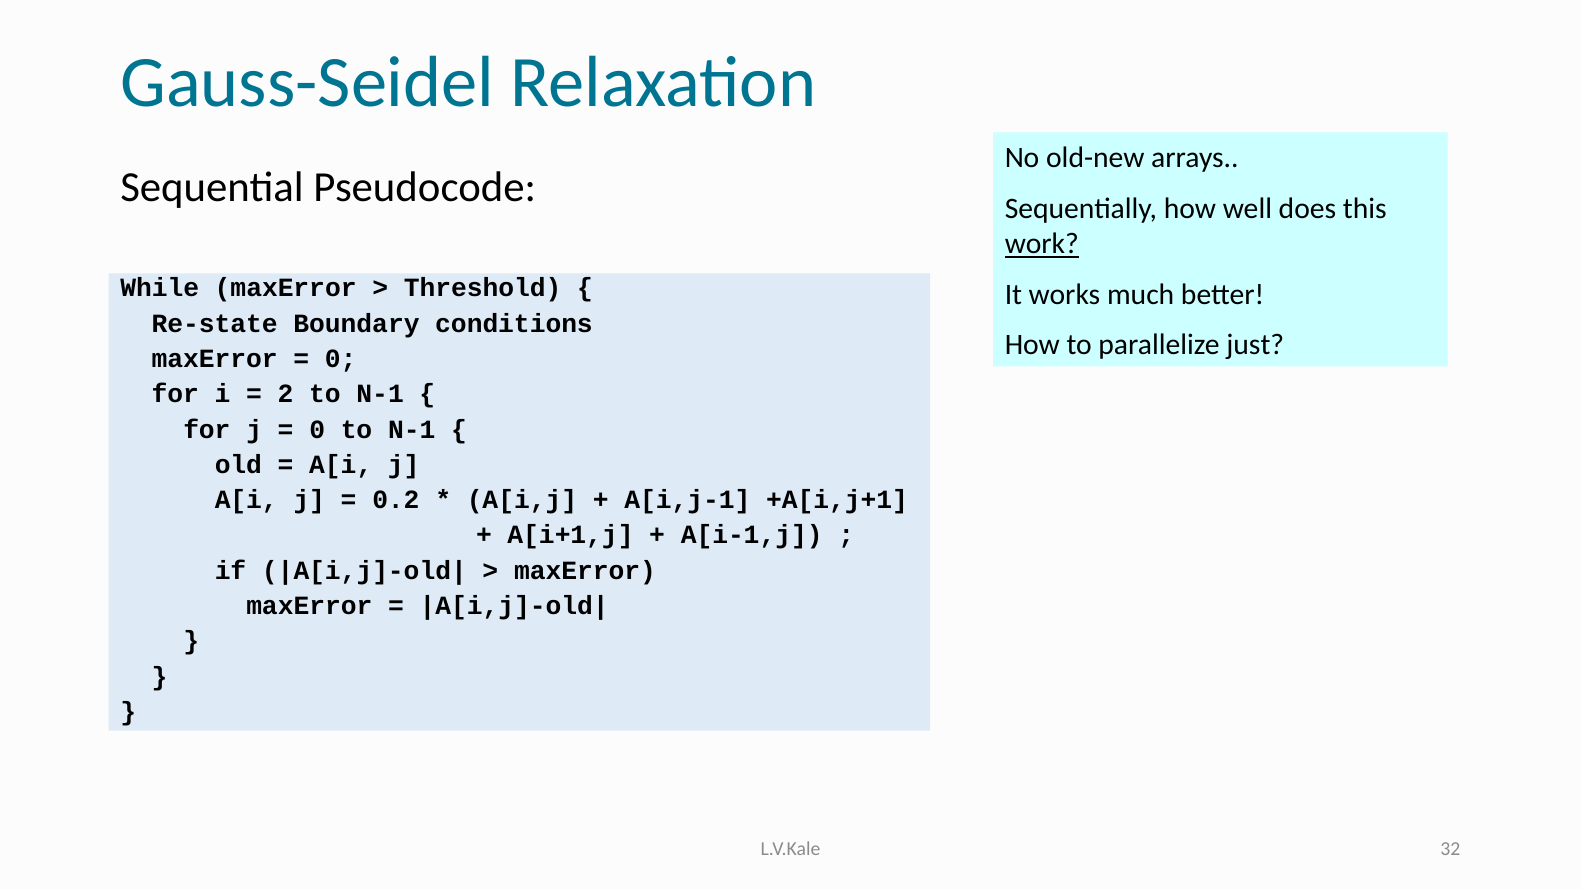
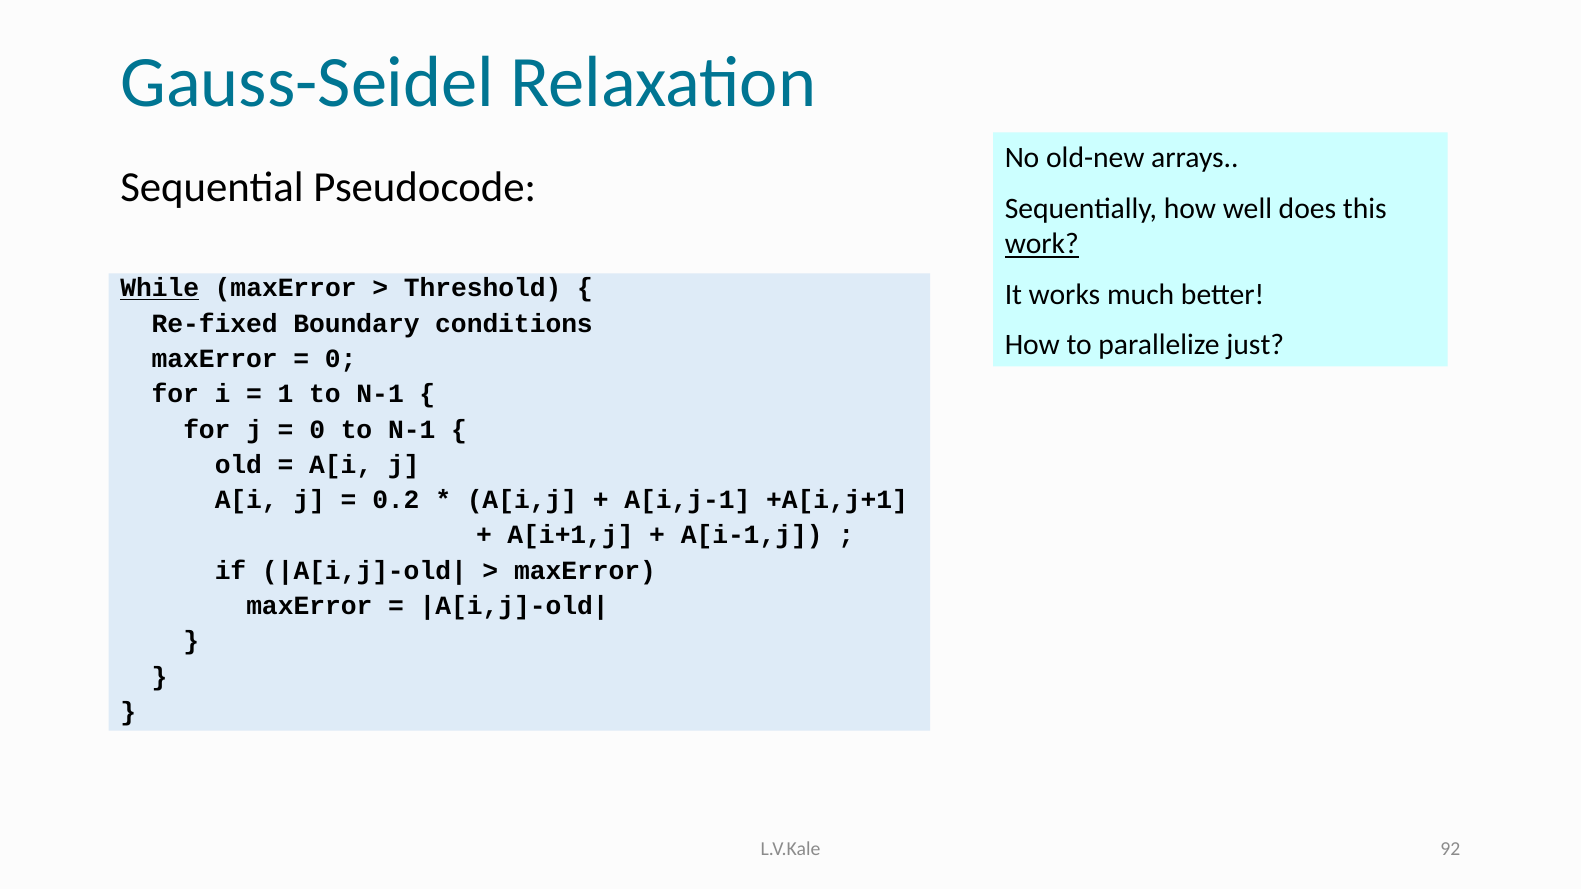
While underline: none -> present (160, 288)
Re-state: Re-state -> Re-fixed (215, 324)
2: 2 -> 1 (286, 394)
32: 32 -> 92 (1450, 849)
